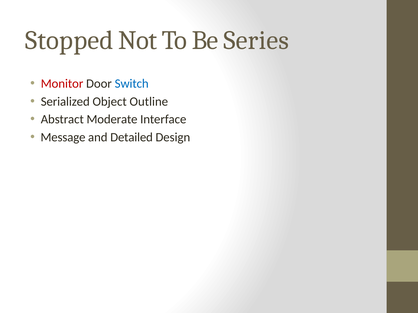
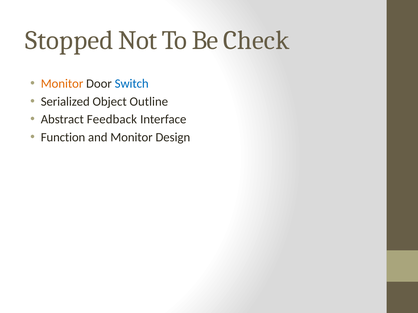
Series: Series -> Check (256, 41)
Monitor colour: red -> orange (62, 84)
Moderate: Moderate -> Feedback (112, 120)
Message: Message -> Function (63, 137)
and Detailed: Detailed -> Monitor (132, 137)
